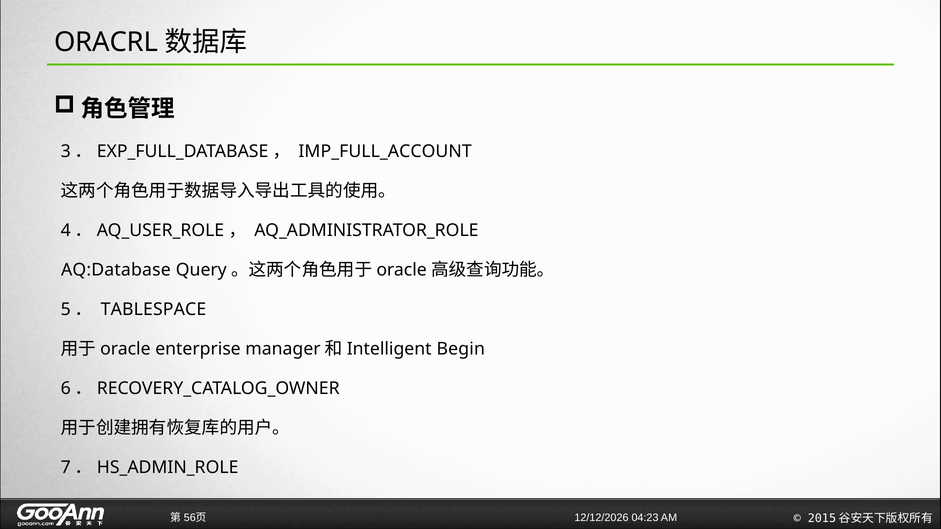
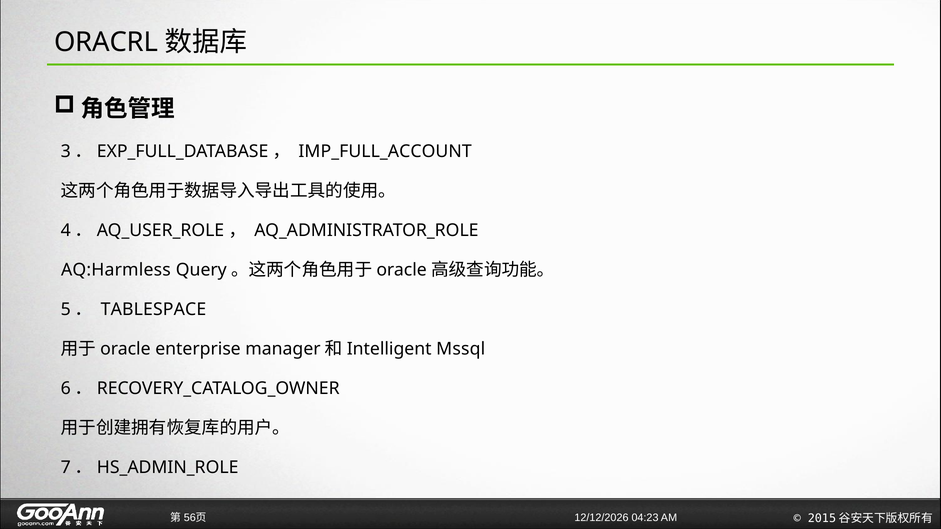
AQ:Database: AQ:Database -> AQ:Harmless (116, 270)
Begin: Begin -> Mssql (461, 349)
